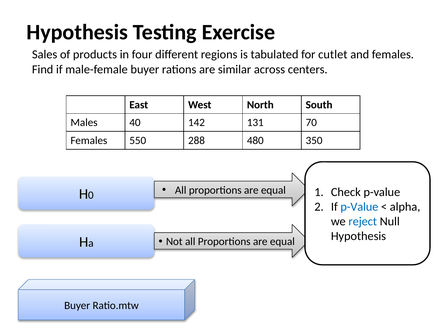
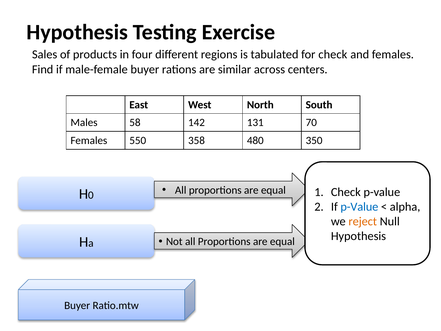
for cutlet: cutlet -> check (333, 55)
40: 40 -> 58 (135, 122)
288: 288 -> 358 (197, 140)
reject colour: blue -> orange (363, 221)
